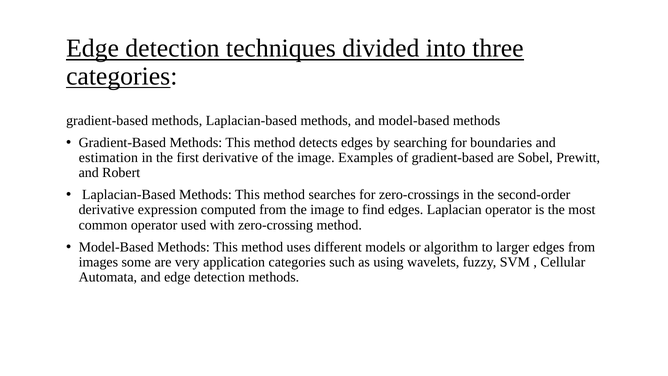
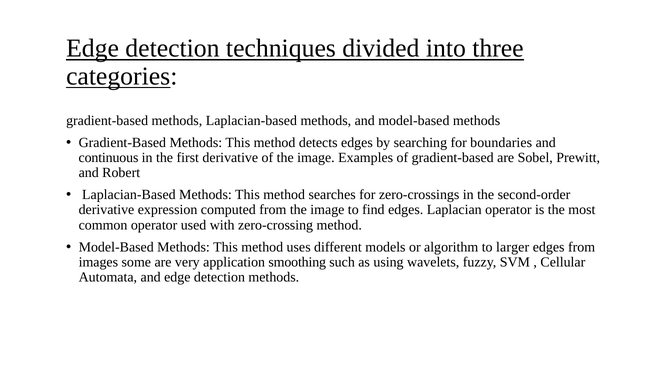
estimation: estimation -> continuous (109, 158)
application categories: categories -> smoothing (297, 262)
